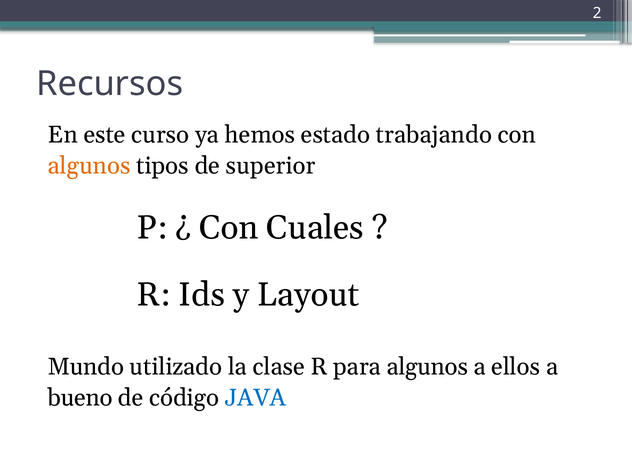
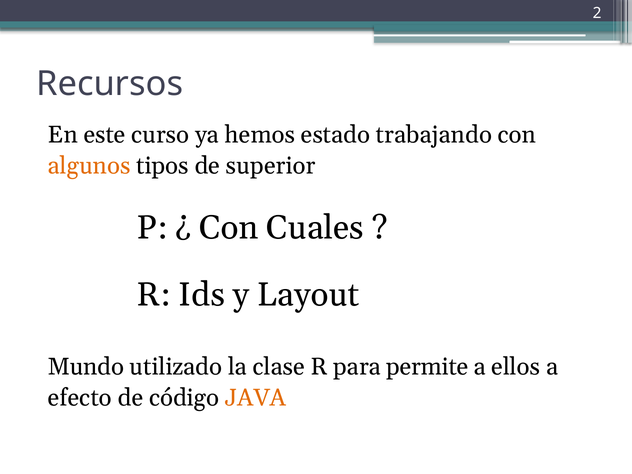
para algunos: algunos -> permite (427, 367)
bueno: bueno -> efecto (80, 398)
JAVA colour: blue -> orange (255, 398)
